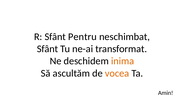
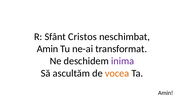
Pentru: Pentru -> Cristos (82, 37)
Sfânt: Sfânt -> Amin (47, 49)
inima colour: orange -> purple (123, 61)
